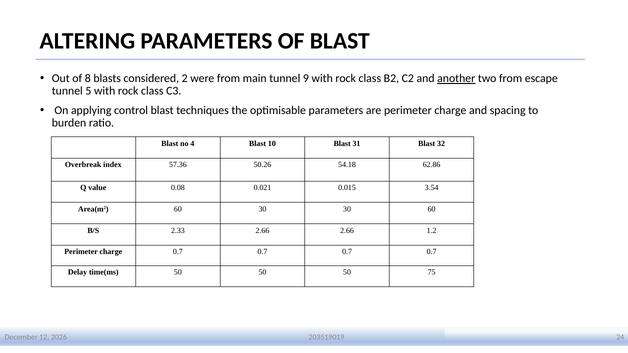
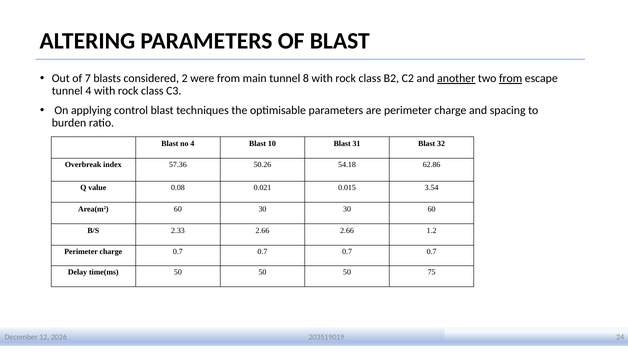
8: 8 -> 7 (88, 78)
9: 9 -> 8 (306, 78)
from underline: none -> present (511, 78)
tunnel 5: 5 -> 4 (88, 91)
